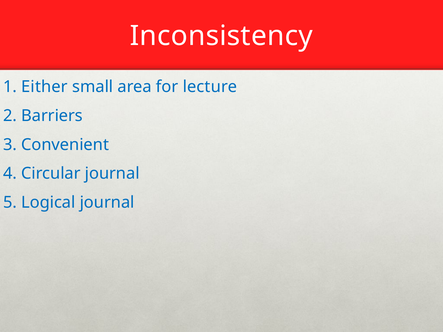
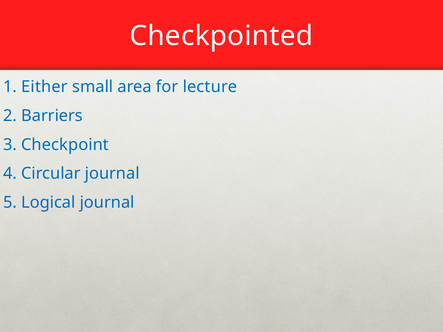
Inconsistency: Inconsistency -> Checkpointed (221, 36)
Convenient: Convenient -> Checkpoint (65, 145)
